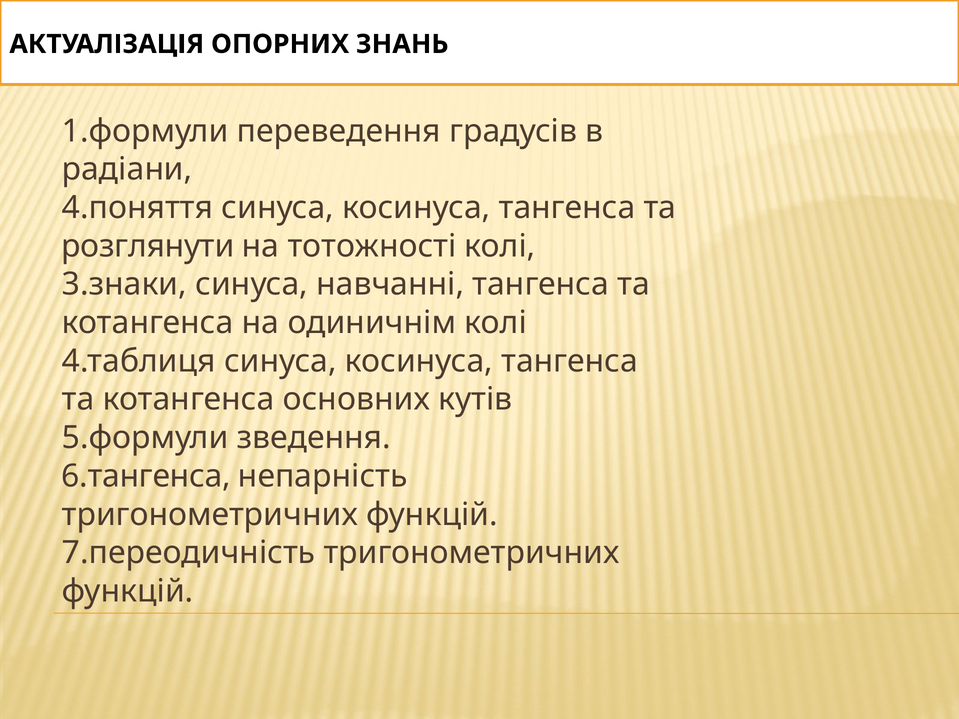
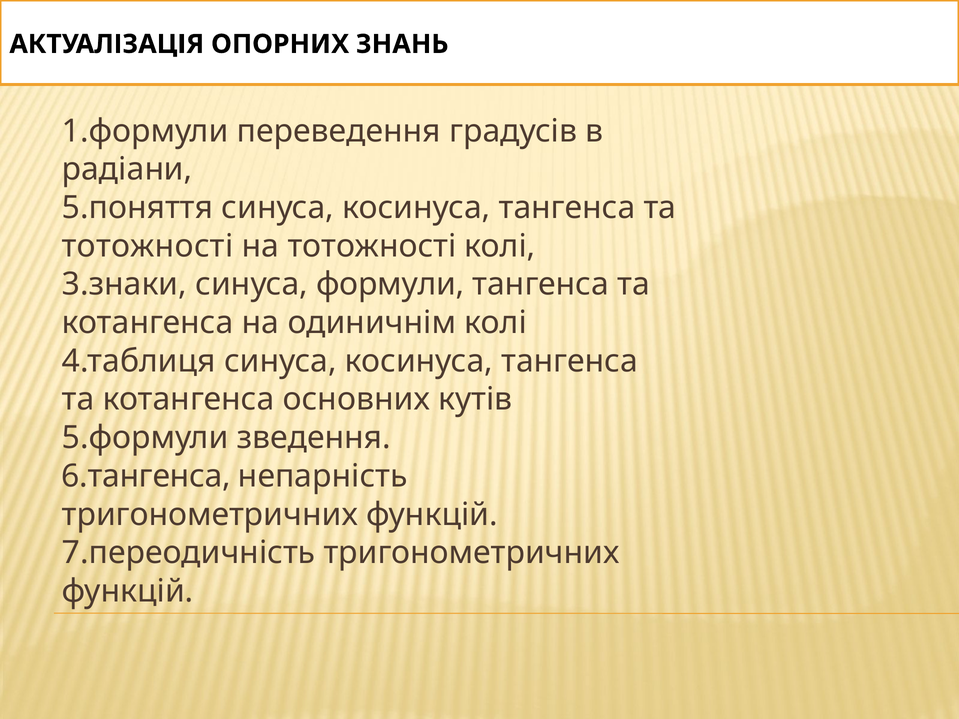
4.поняття: 4.поняття -> 5.поняття (138, 208)
розглянути: розглянути -> тотожності (148, 246)
навчанні: навчанні -> формули (390, 284)
